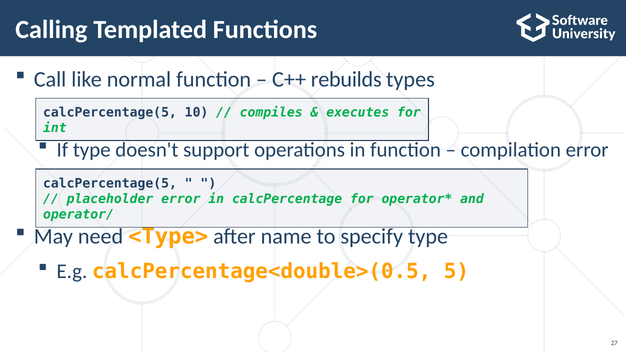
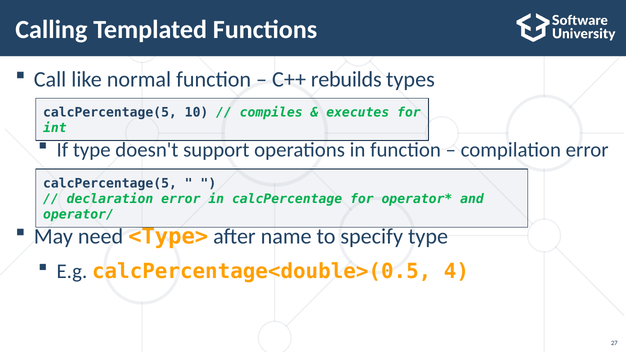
placeholder: placeholder -> declaration (110, 199)
5: 5 -> 4 (456, 271)
